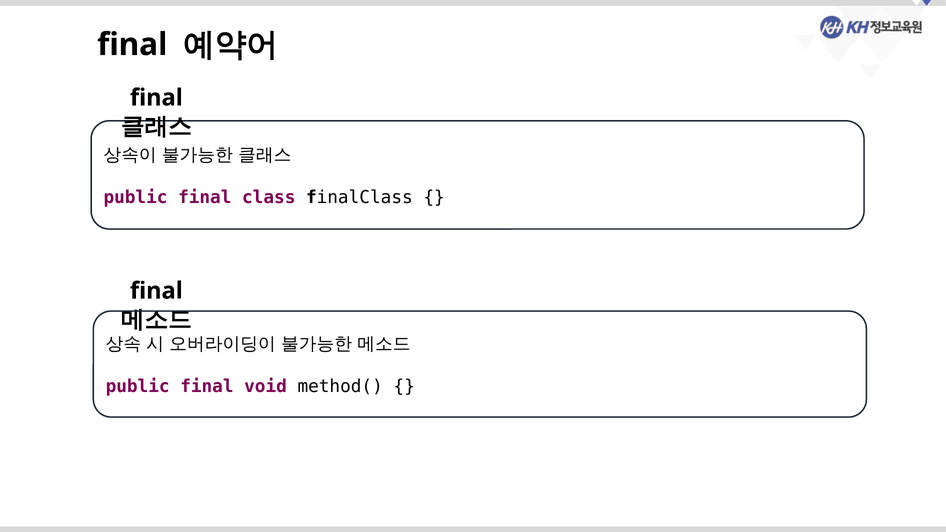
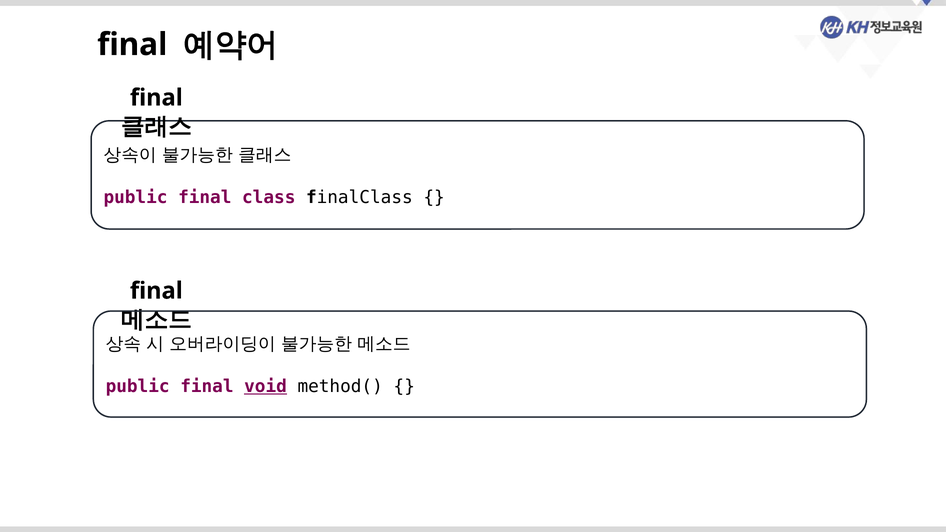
void underline: none -> present (266, 387)
